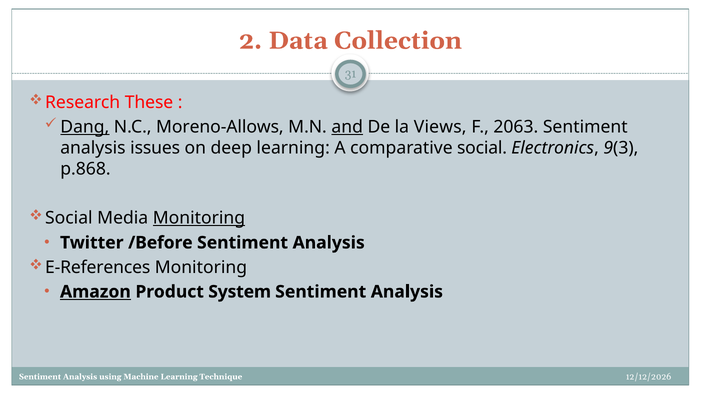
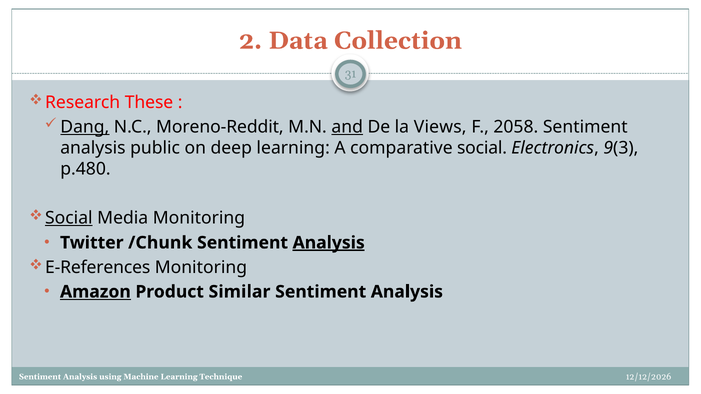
Moreno-Allows: Moreno-Allows -> Moreno-Reddit (220, 127)
2063: 2063 -> 2058 (516, 127)
issues: issues -> public (155, 148)
p.868: p.868 -> p.480 (85, 169)
Social underline: none -> present (69, 218)
Monitoring underline: present -> none (199, 218)
/Before: /Before -> /Chunk (160, 243)
Analysis underline: none -> present (329, 243)
System: System -> Similar (239, 292)
